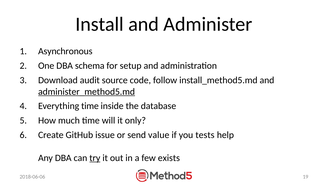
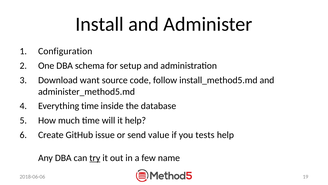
Asynchronous: Asynchronous -> Configuration (65, 51)
audit: audit -> want (90, 80)
administer_method5.md underline: present -> none (87, 91)
it only: only -> help (135, 120)
exists: exists -> name (169, 158)
